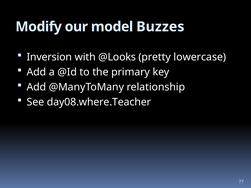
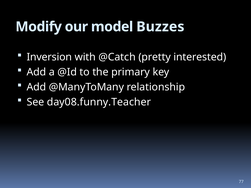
@Looks: @Looks -> @Catch (117, 57)
lowercase: lowercase -> interested (200, 57)
day08.where.Teacher: day08.where.Teacher -> day08.funny.Teacher (99, 102)
